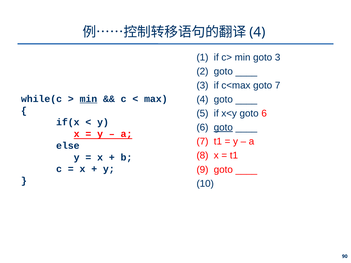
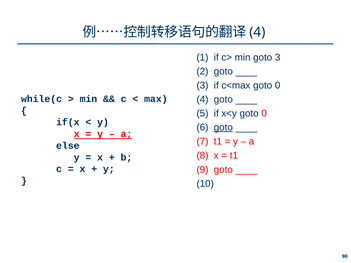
c<max goto 7: 7 -> 0 (278, 85)
min underline: present -> none (88, 99)
x<y goto 6: 6 -> 0 (264, 114)
